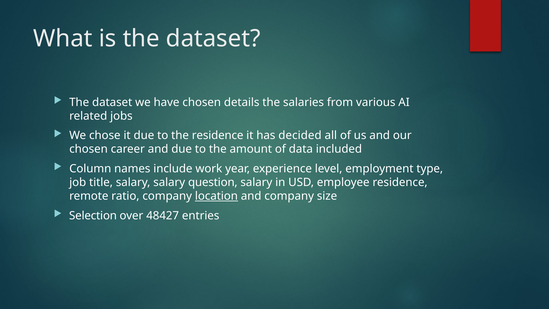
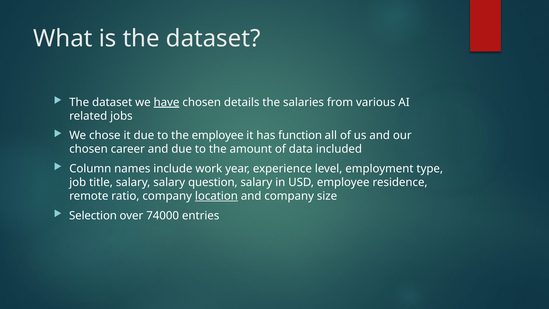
have underline: none -> present (167, 102)
the residence: residence -> employee (218, 135)
decided: decided -> function (300, 135)
48427: 48427 -> 74000 (163, 215)
